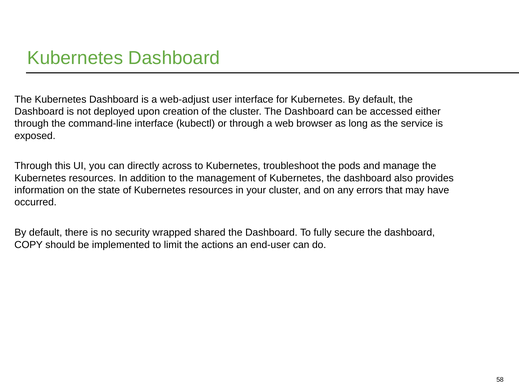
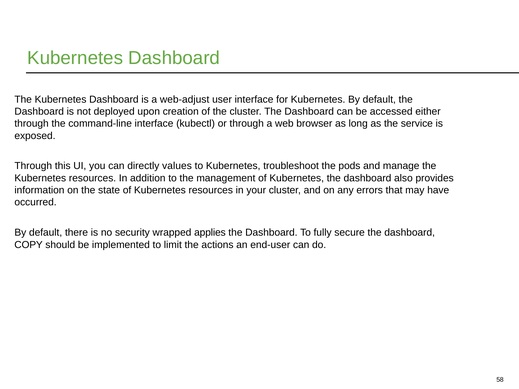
across: across -> values (177, 166)
shared: shared -> applies (210, 233)
